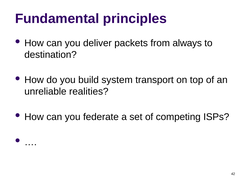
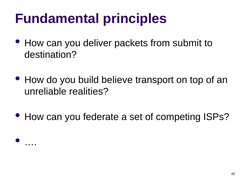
always: always -> submit (187, 43)
system: system -> believe (117, 80)
